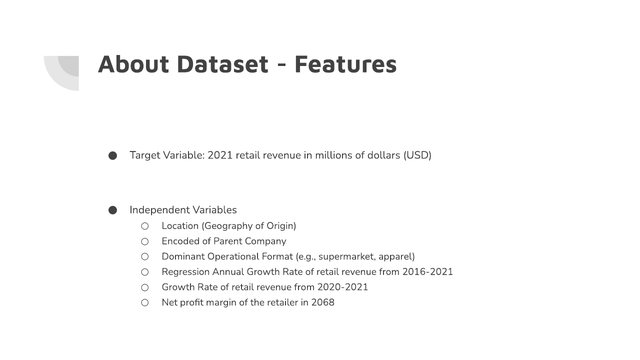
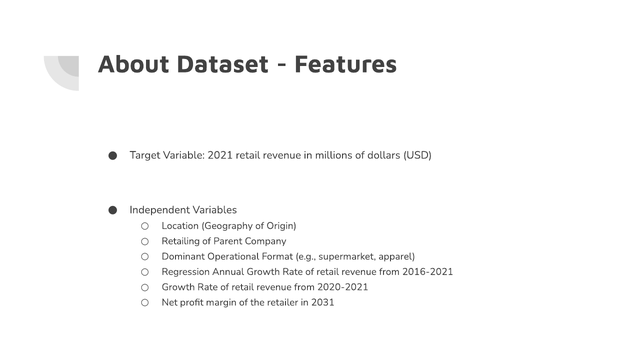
Encoded: Encoded -> Retailing (181, 241)
2068: 2068 -> 2031 (323, 302)
